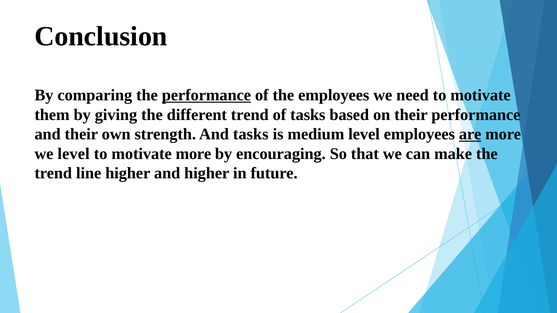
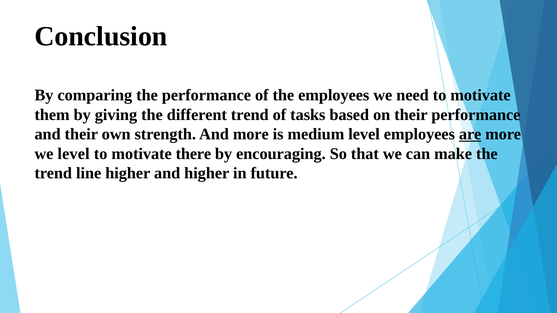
performance underline: present -> none (206, 95)
And tasks: tasks -> more (251, 134)
motivate more: more -> there (193, 154)
